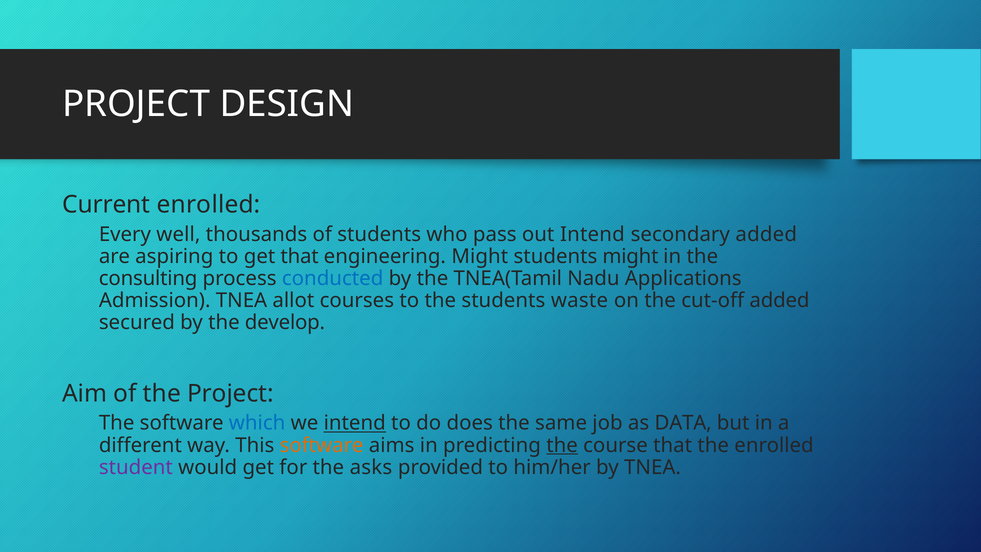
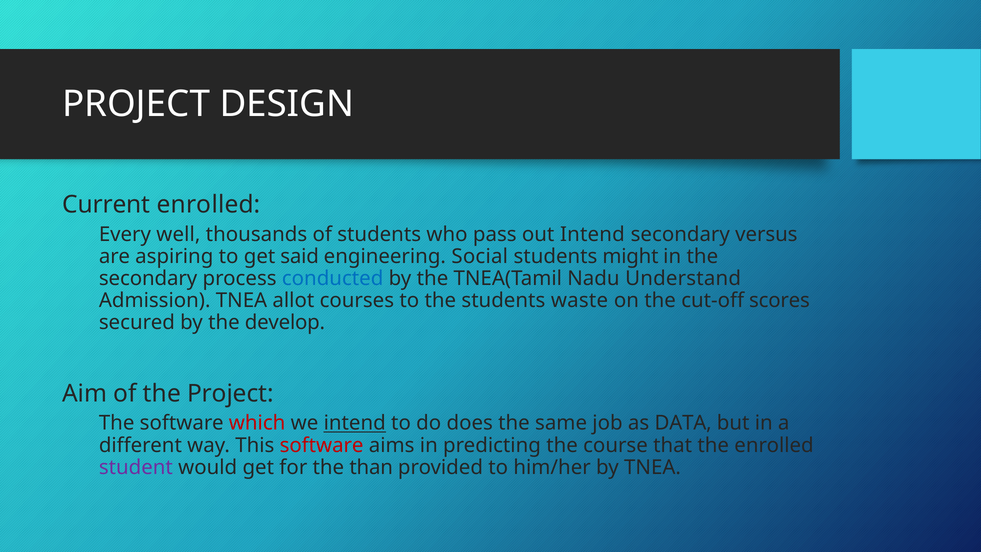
secondary added: added -> versus (766, 234)
get that: that -> said (300, 256)
engineering Might: Might -> Social (480, 256)
consulting: consulting -> secondary (148, 278)
Applications: Applications -> Understand (683, 278)
cut-off added: added -> scores (779, 300)
which colour: blue -> red (257, 423)
software colour: orange -> red (322, 445)
the underline: present -> none (562, 445)
asks: asks -> than (371, 467)
